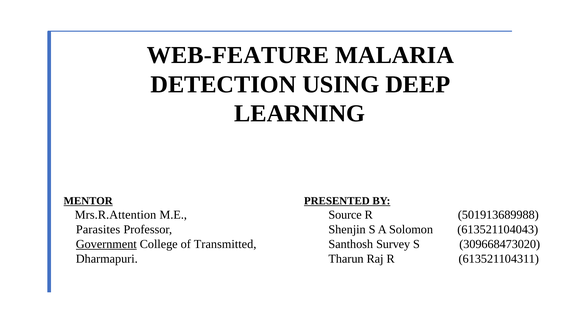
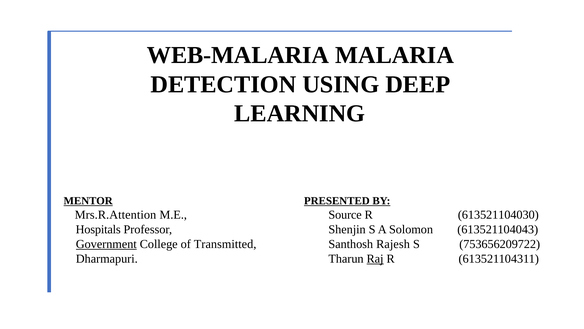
WEB-FEATURE: WEB-FEATURE -> WEB-MALARIA (238, 55)
501913689988: 501913689988 -> 613521104030 (498, 214)
Parasites: Parasites -> Hospitals (98, 229)
Survey: Survey -> Rajesh (393, 244)
309668473020: 309668473020 -> 753656209722 (500, 244)
Raj underline: none -> present (375, 258)
